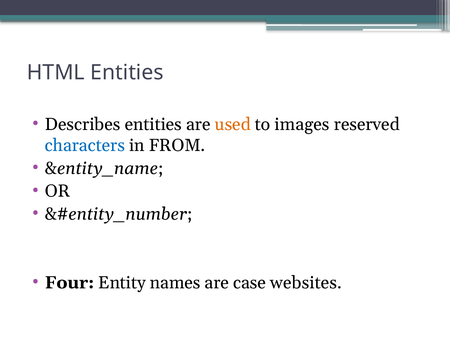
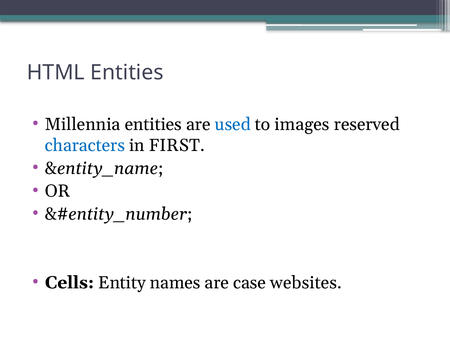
Describes: Describes -> Millennia (83, 125)
used colour: orange -> blue (233, 125)
FROM: FROM -> FIRST (177, 146)
Four: Four -> Cells (70, 283)
